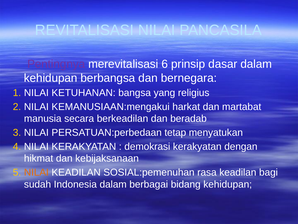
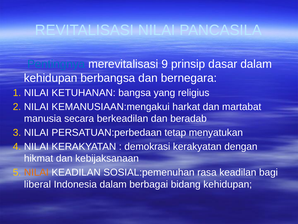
Pentingnya colour: purple -> blue (56, 64)
6: 6 -> 9 (165, 64)
sudah: sudah -> liberal (37, 184)
